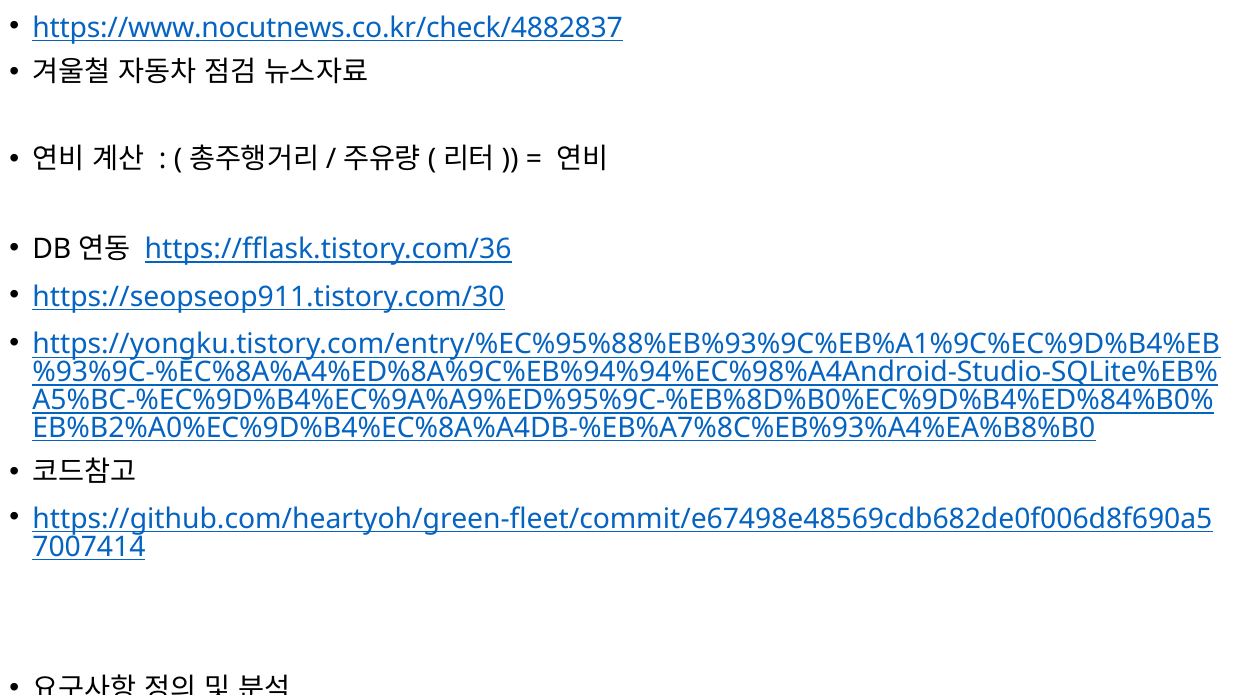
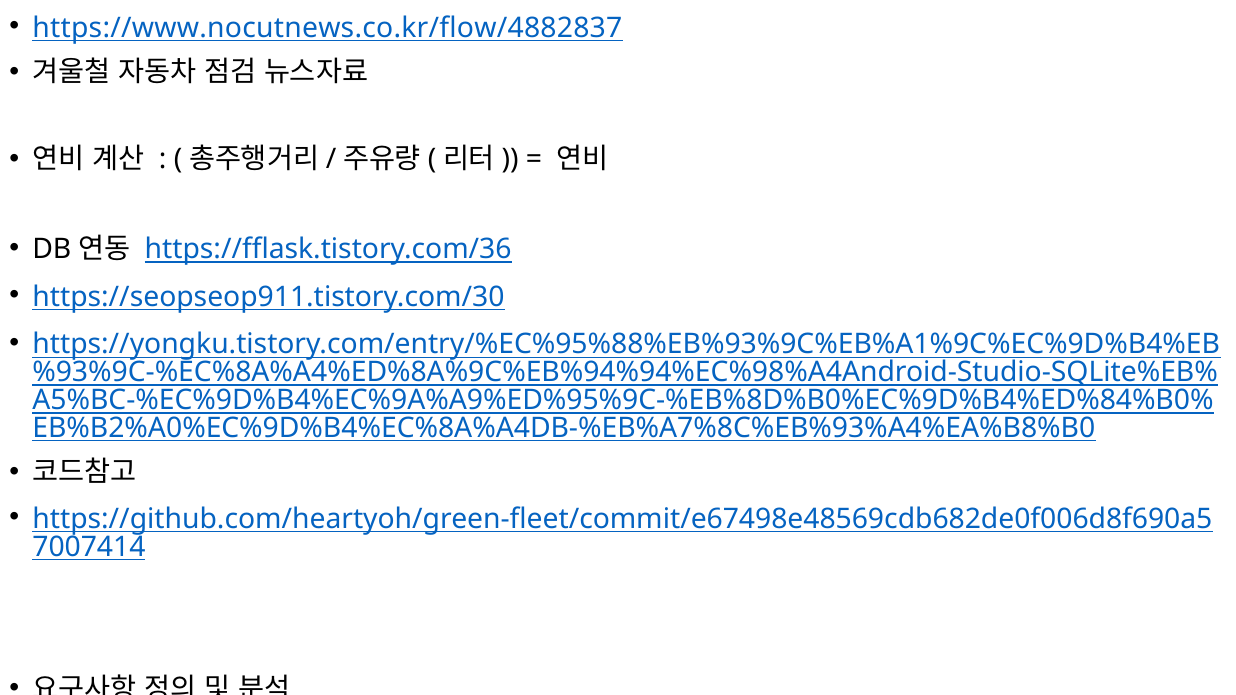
https://www.nocutnews.co.kr/check/4882837: https://www.nocutnews.co.kr/check/4882837 -> https://www.nocutnews.co.kr/flow/4882837 (327, 28)
